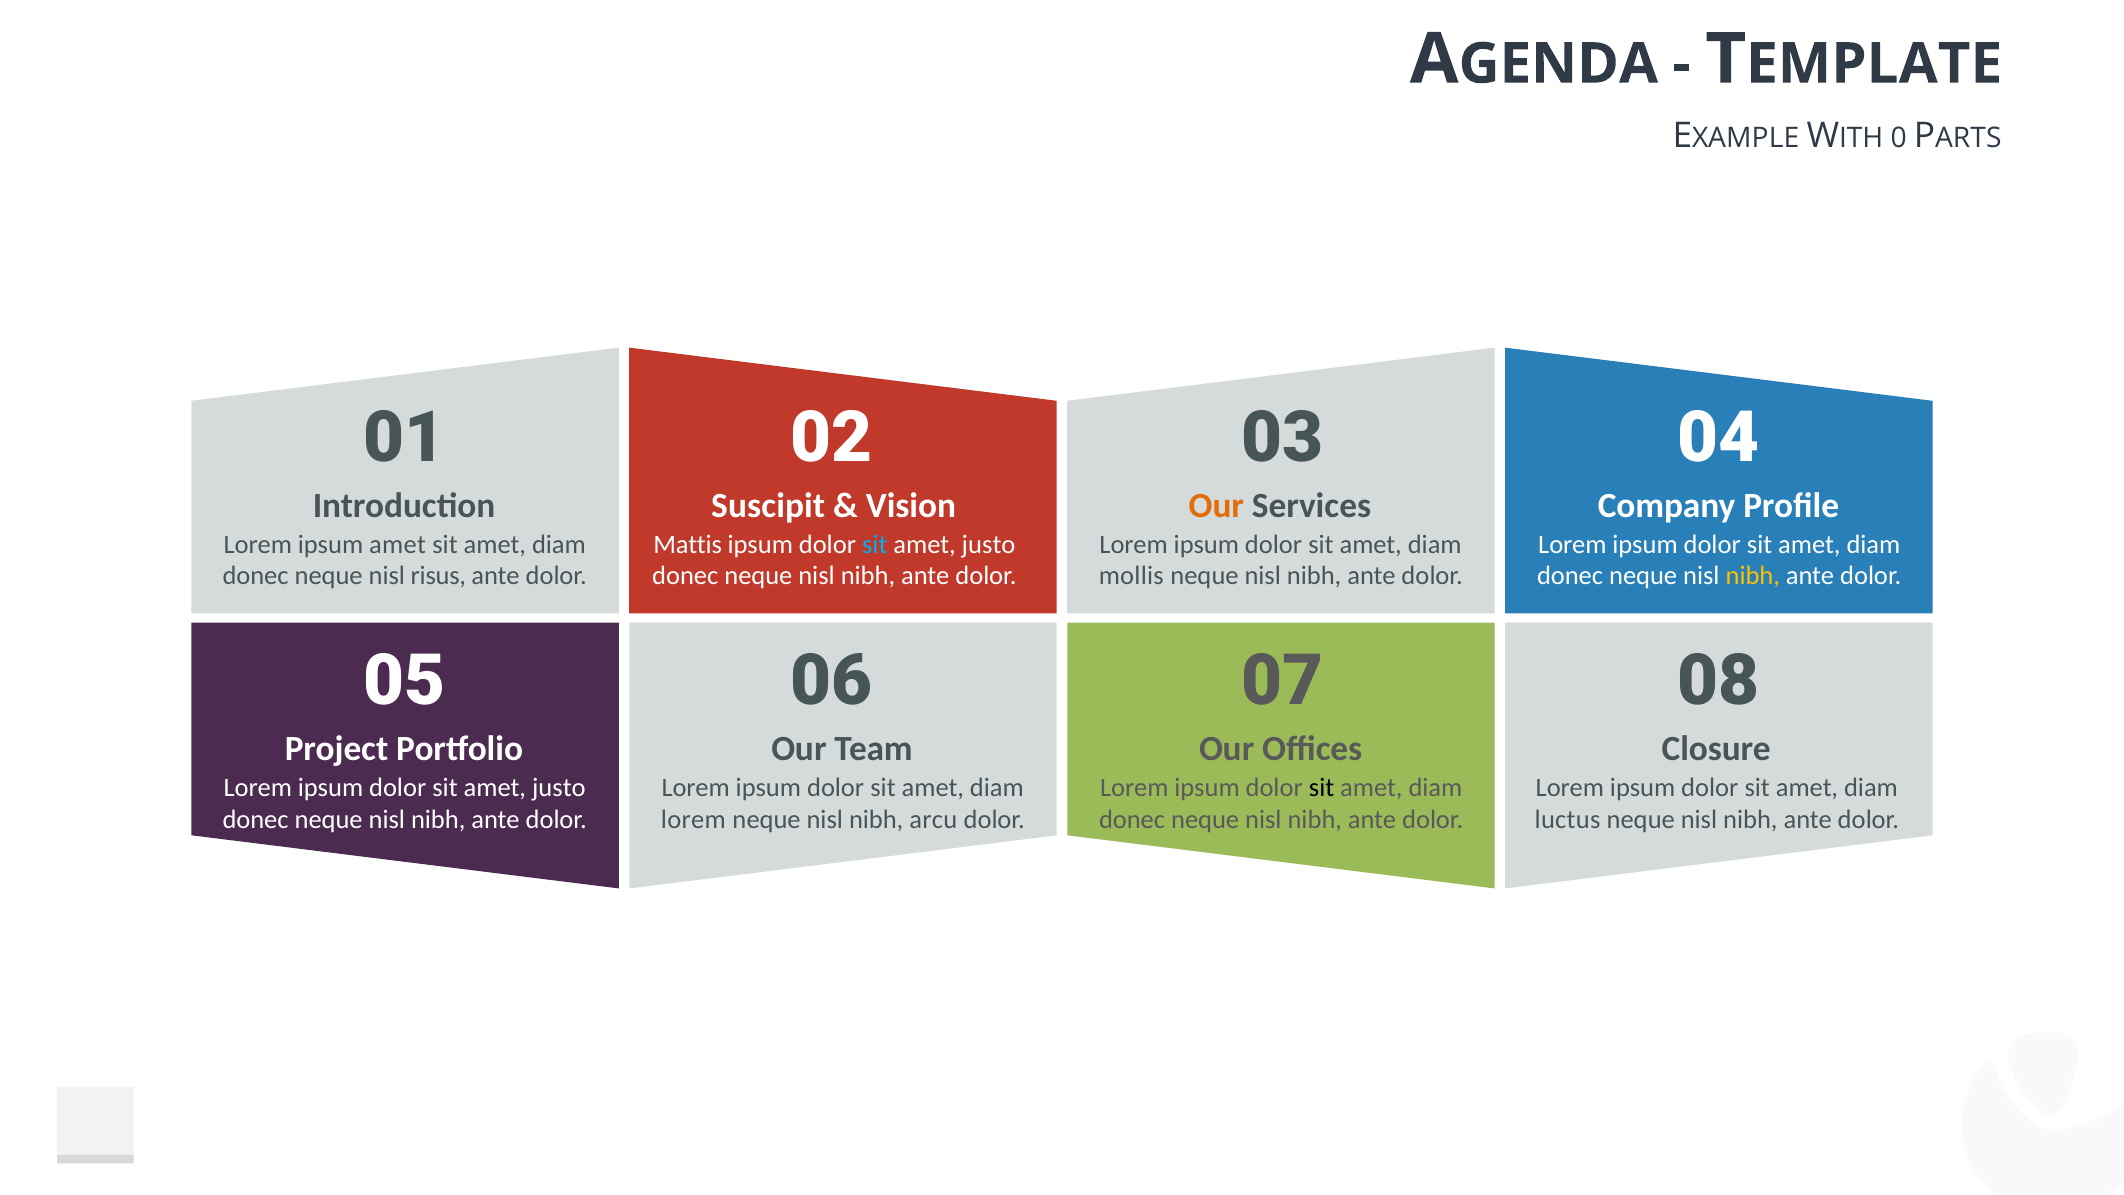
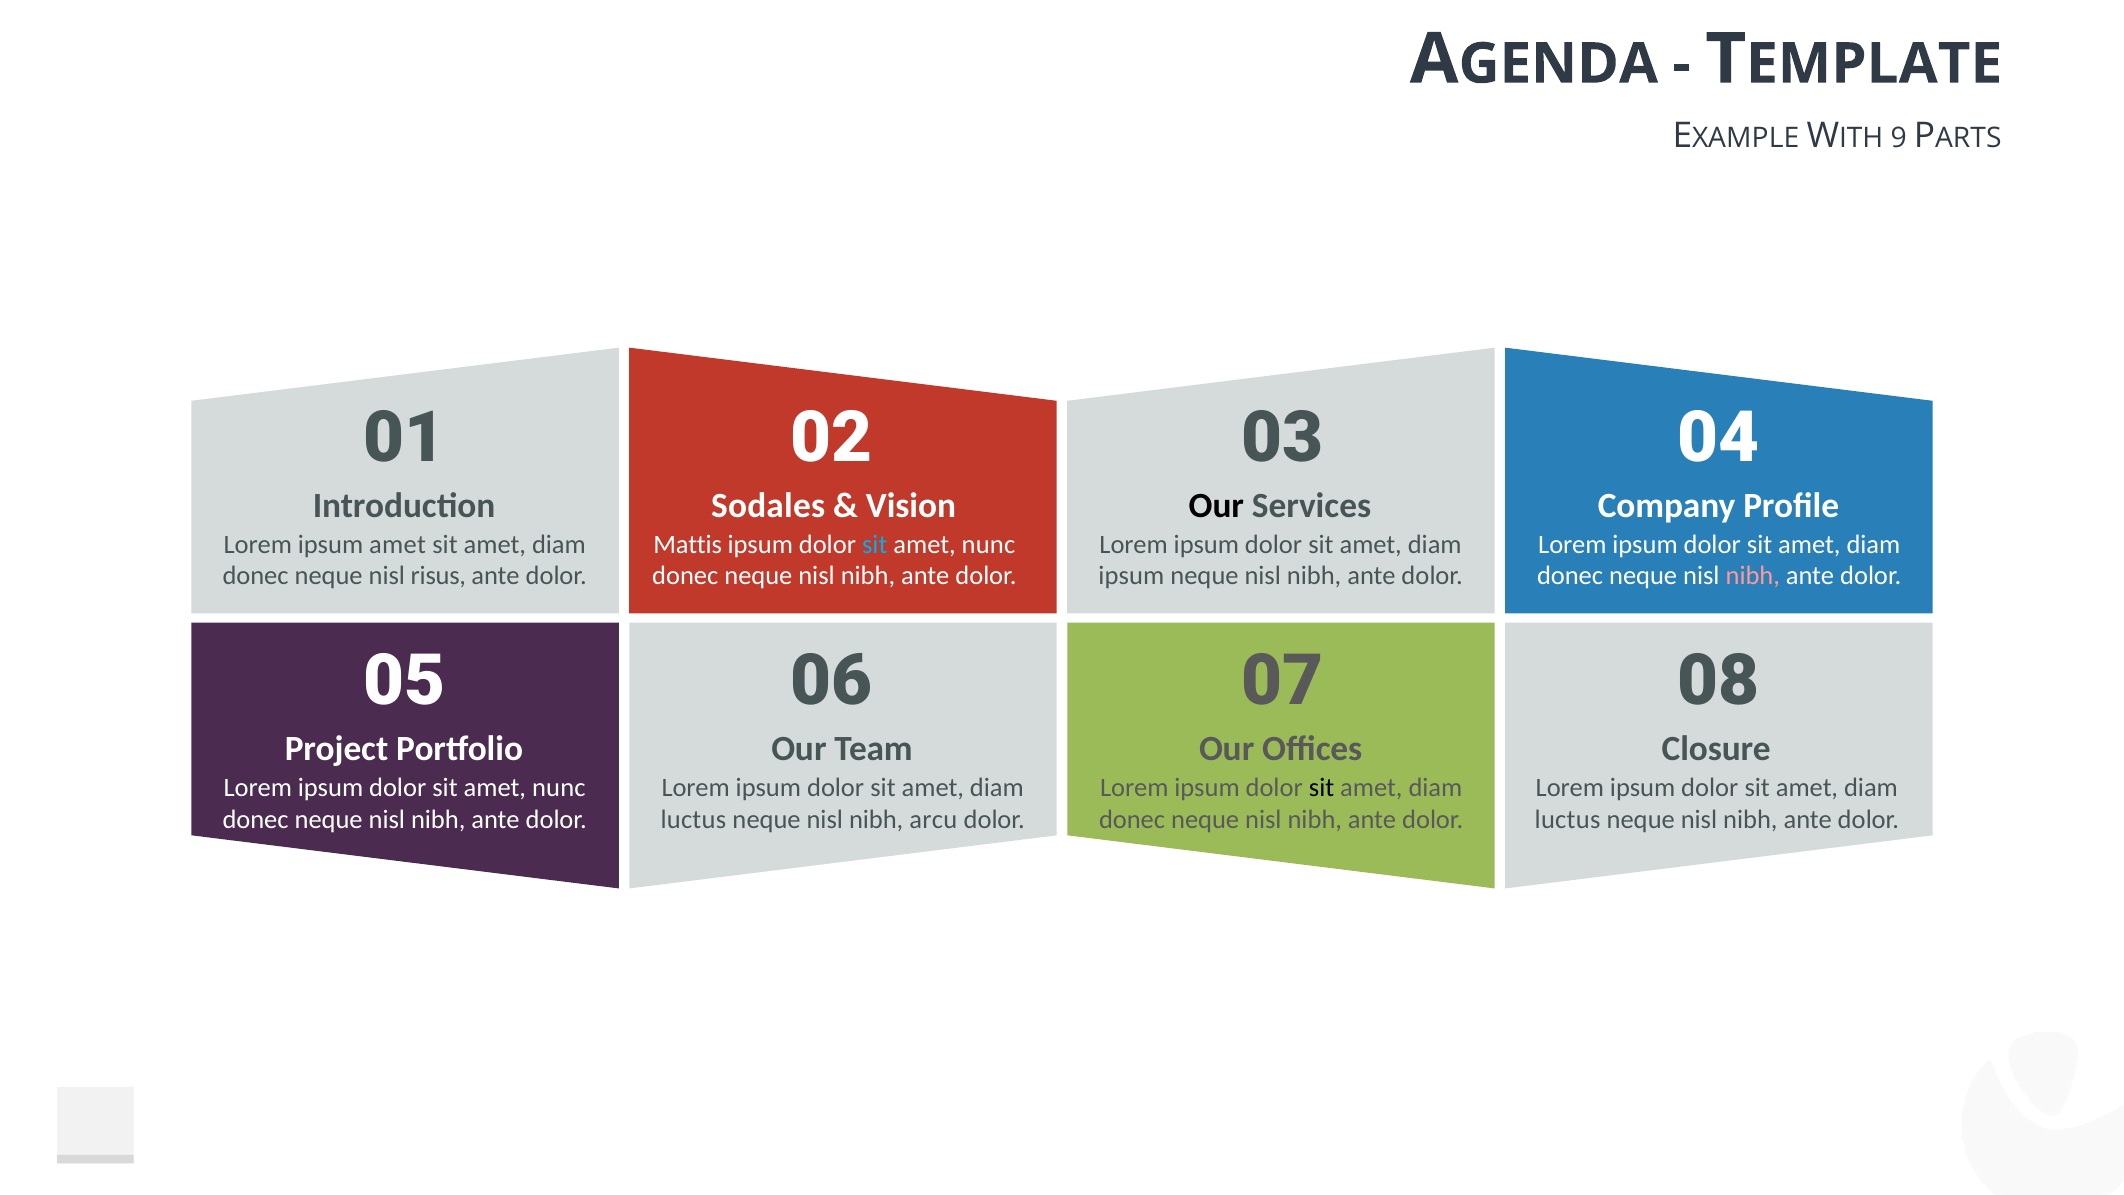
0: 0 -> 9 (1899, 138)
Suscipit: Suscipit -> Sodales (768, 506)
Our colour: orange -> black (1216, 506)
justo: justo -> nunc (989, 544)
mollis: mollis -> ipsum (1131, 576)
nibh colour: yellow -> pink (1753, 576)
justo: justo -> nunc (559, 787)
lorem: lorem -> luctus (693, 819)
